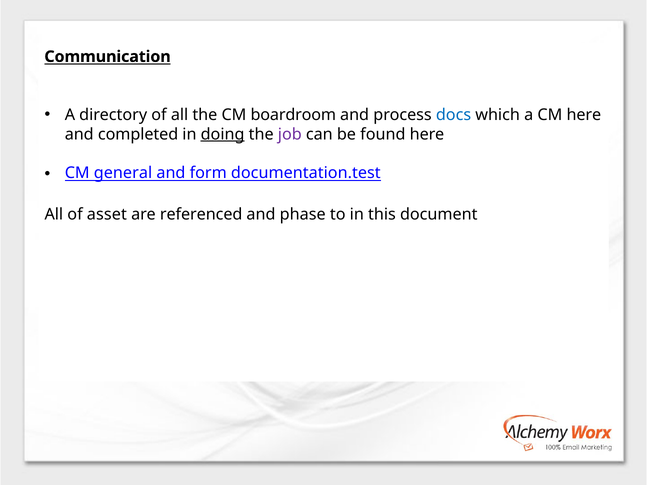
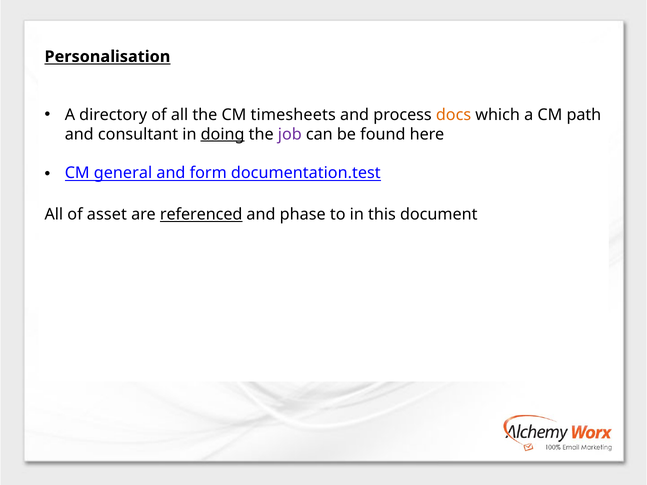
Communication: Communication -> Personalisation (107, 57)
boardroom: boardroom -> timesheets (293, 115)
docs colour: blue -> orange (454, 115)
CM here: here -> path (584, 115)
completed: completed -> consultant (138, 134)
referenced underline: none -> present (201, 215)
